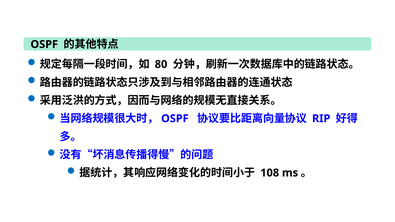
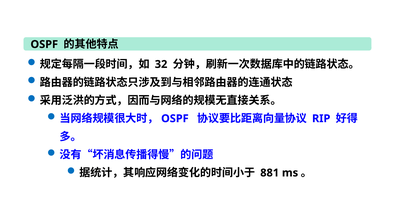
80: 80 -> 32 (161, 64)
108: 108 -> 881 (270, 173)
